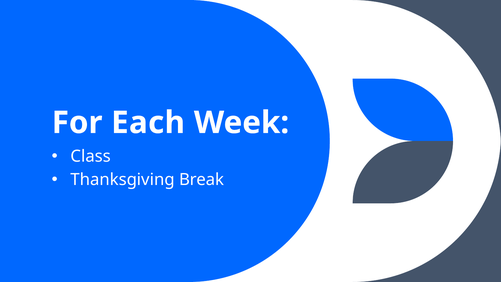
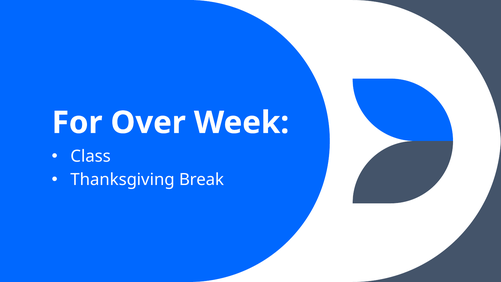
Each: Each -> Over (148, 123)
